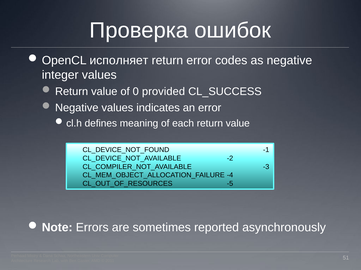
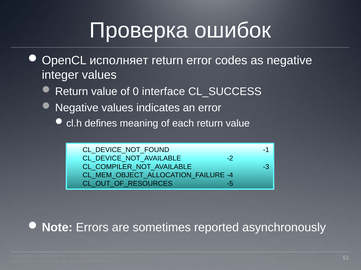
provided: provided -> interface (163, 92)
